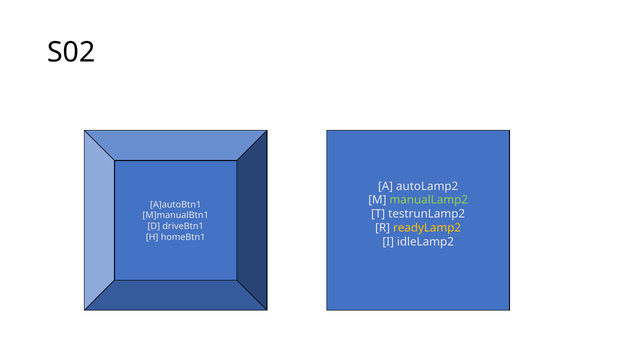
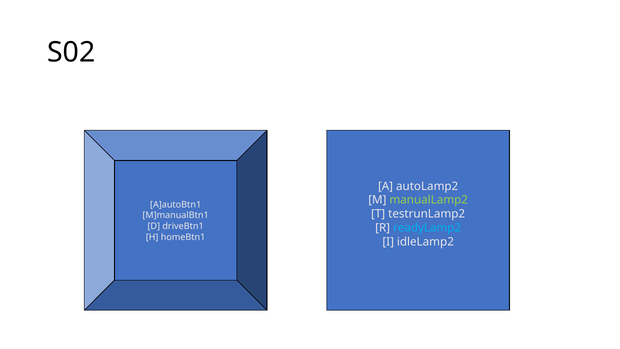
readyLamp2 colour: yellow -> light blue (427, 228)
